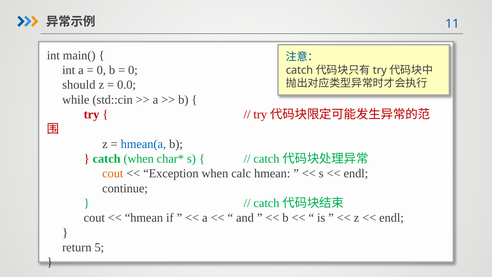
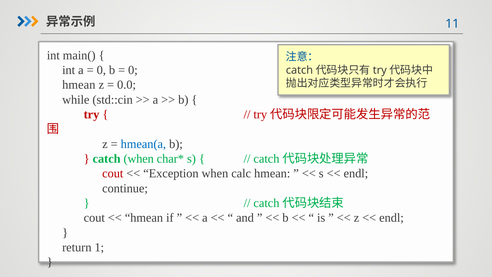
should: should -> hmean (79, 85)
cout colour: orange -> red (113, 173)
5: 5 -> 1 (99, 247)
